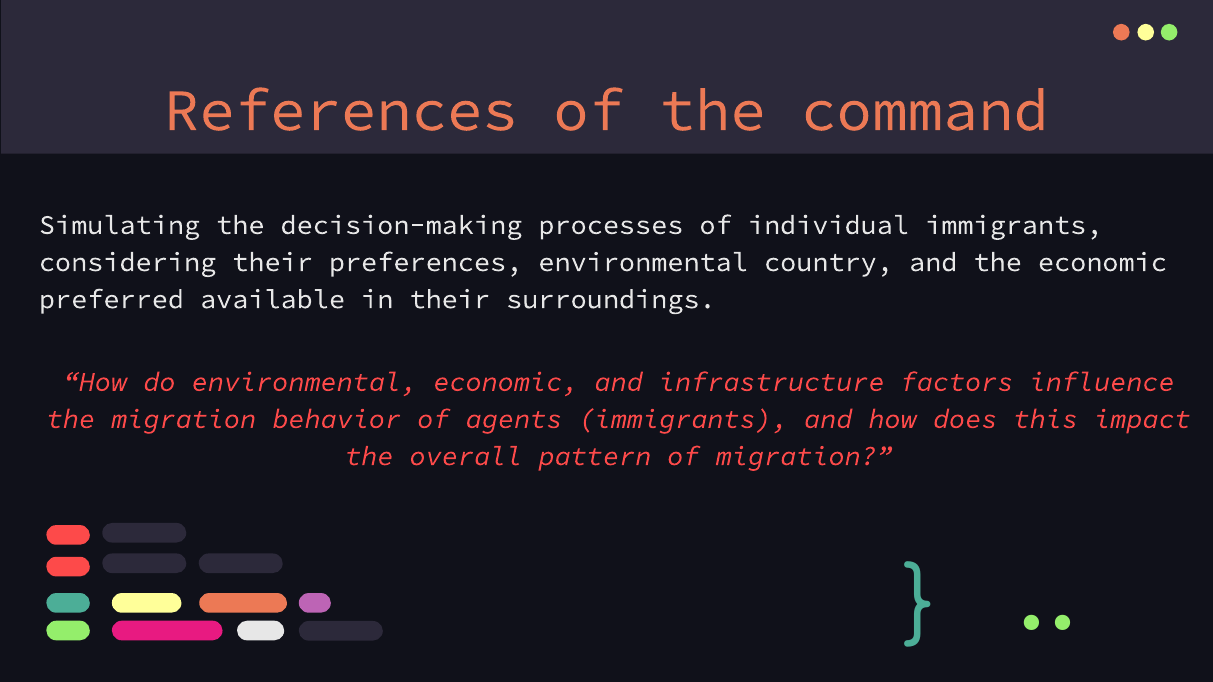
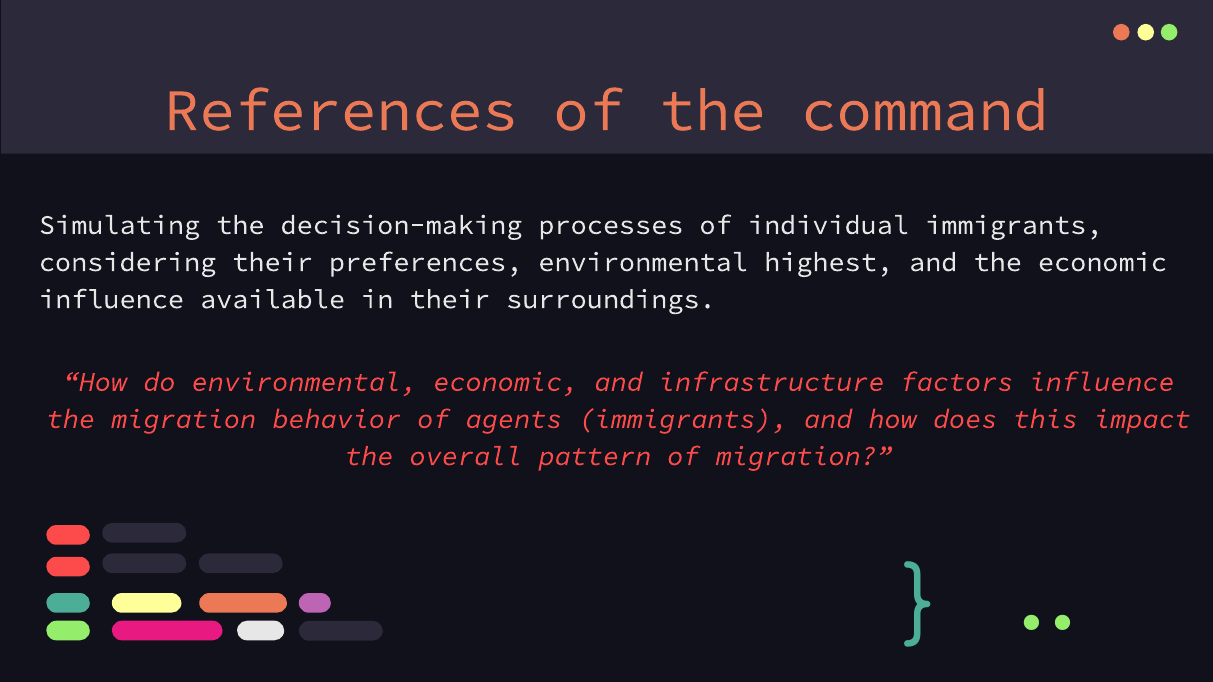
country: country -> highest (828, 262)
preferred: preferred -> influence (111, 299)
